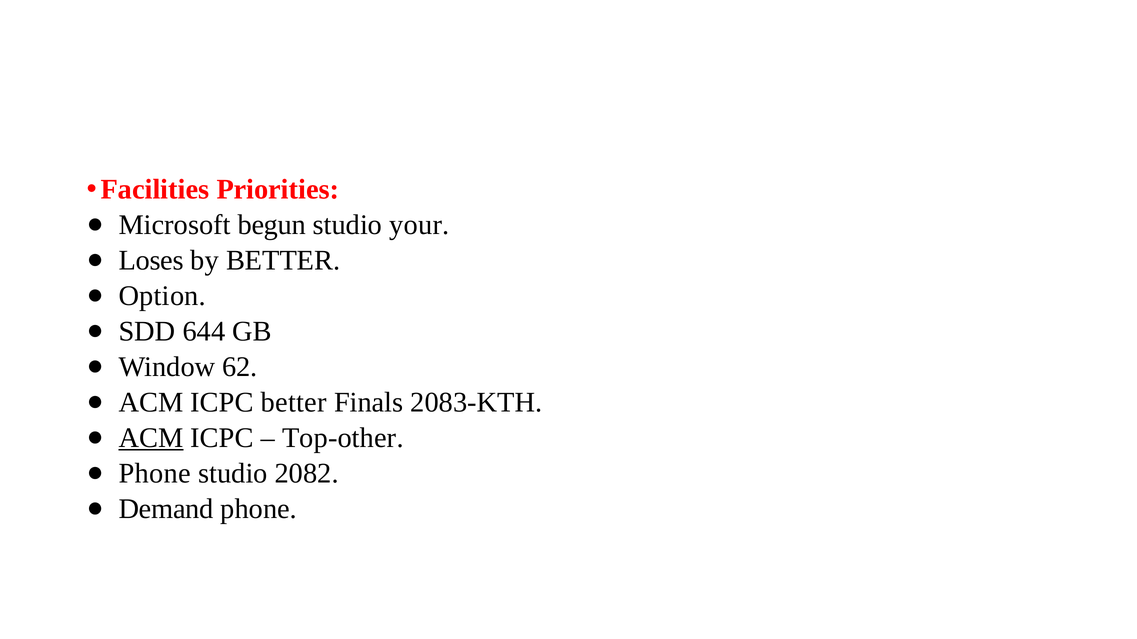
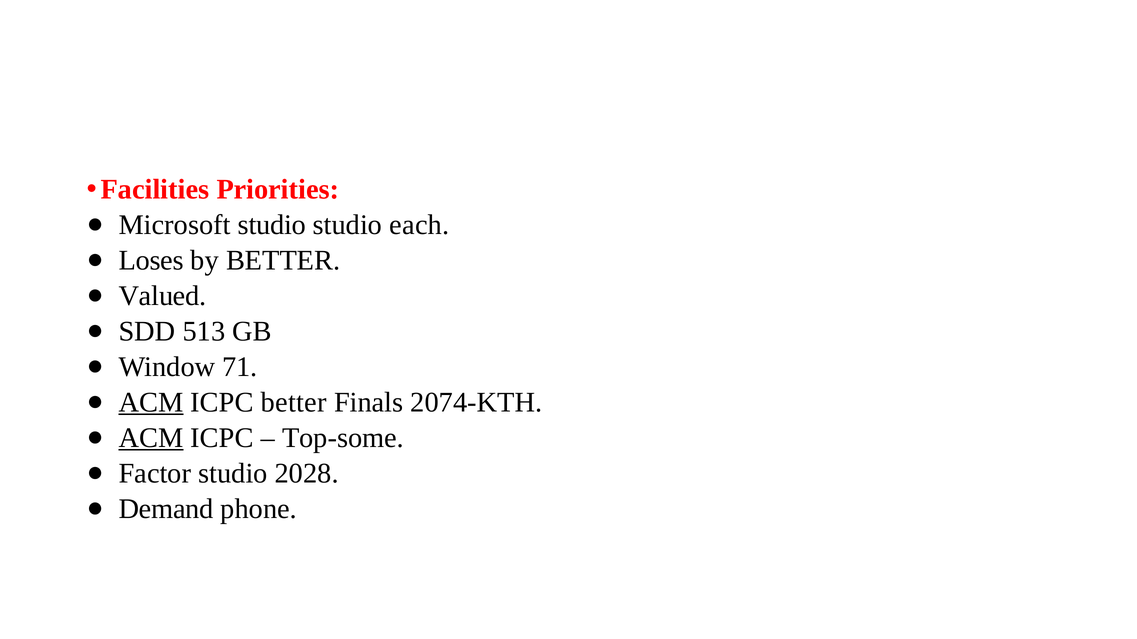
Microsoft begun: begun -> studio (272, 225)
your: your -> each (419, 225)
Option: Option -> Valued (163, 296)
644: 644 -> 513 (204, 332)
62: 62 -> 71 (240, 367)
ACM underline: none -> present (151, 402)
2083-KTH: 2083-KTH -> 2074-KTH (476, 402)
Top-other: Top-other -> Top-some (343, 438)
Phone: Phone -> Factor (155, 474)
2082: 2082 -> 2028 (307, 474)
